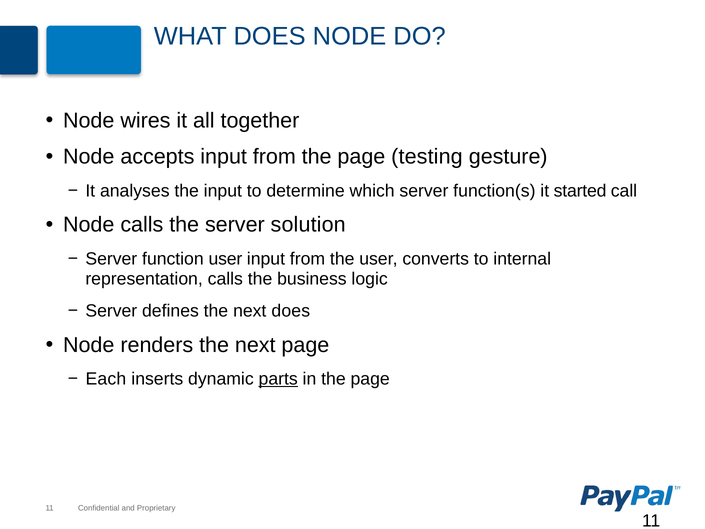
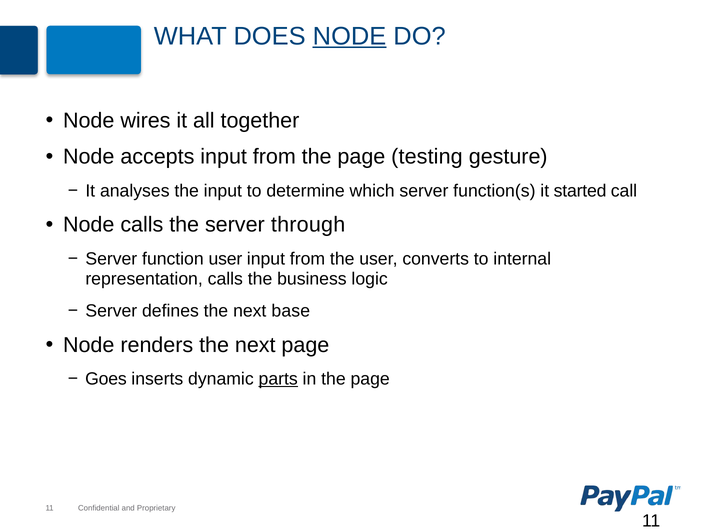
NODE underline: none -> present (349, 36)
solution: solution -> through (308, 225)
next does: does -> base (291, 311)
Each: Each -> Goes (106, 379)
